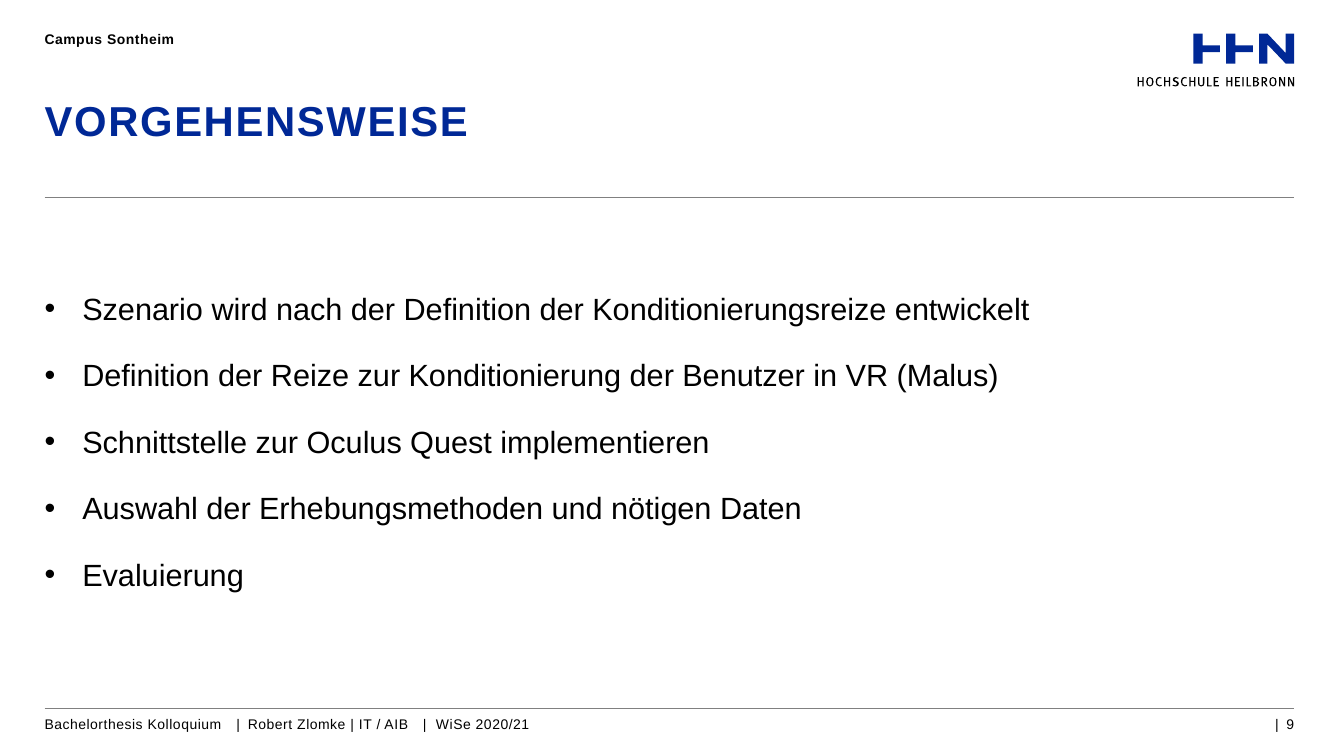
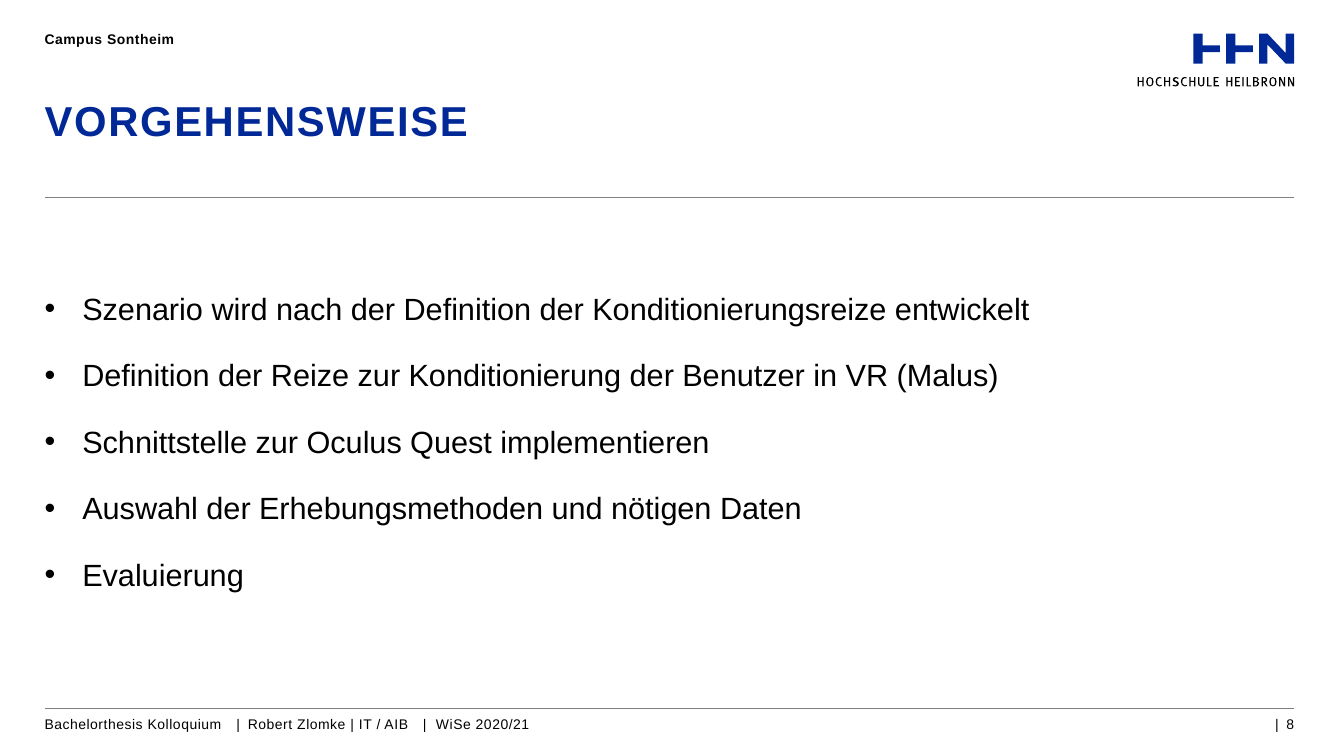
9: 9 -> 8 (1290, 725)
